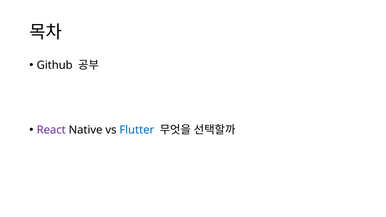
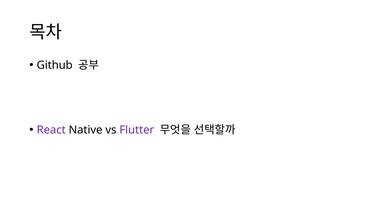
Flutter colour: blue -> purple (137, 130)
